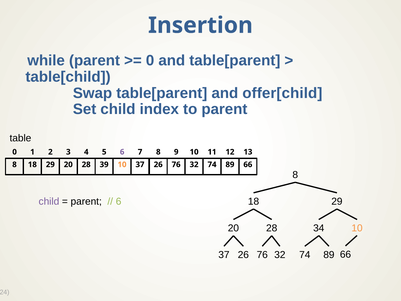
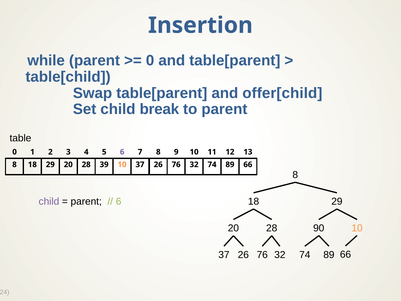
index: index -> break (159, 109)
34: 34 -> 90 (319, 228)
